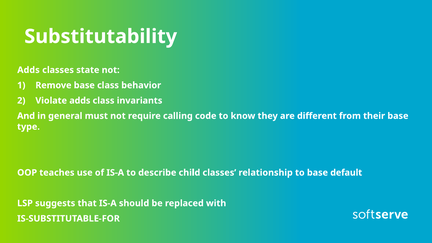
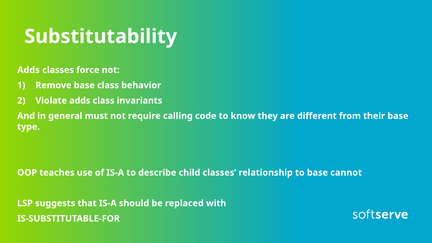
state: state -> force (88, 70)
default: default -> cannot (346, 173)
